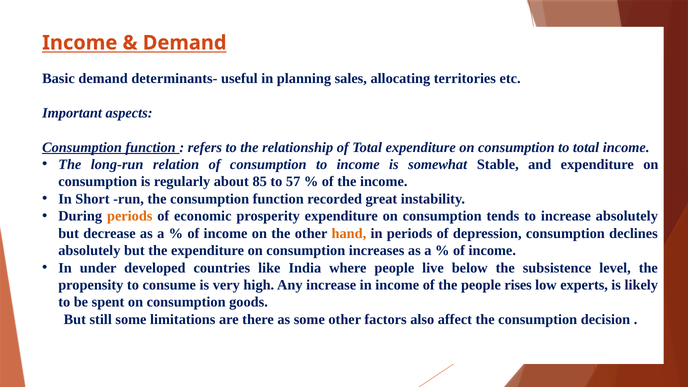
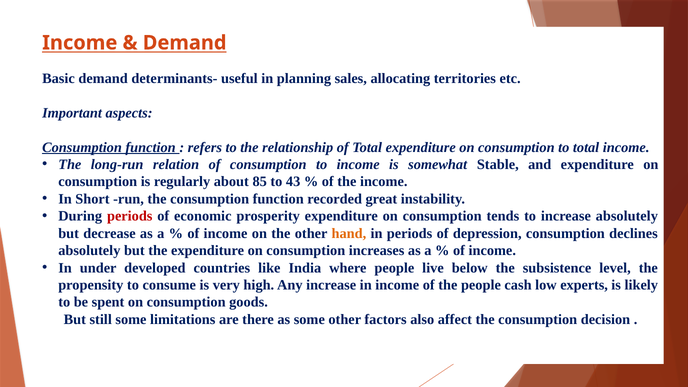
57: 57 -> 43 (293, 182)
periods colour: orange -> red (130, 216)
rises: rises -> cash (518, 285)
